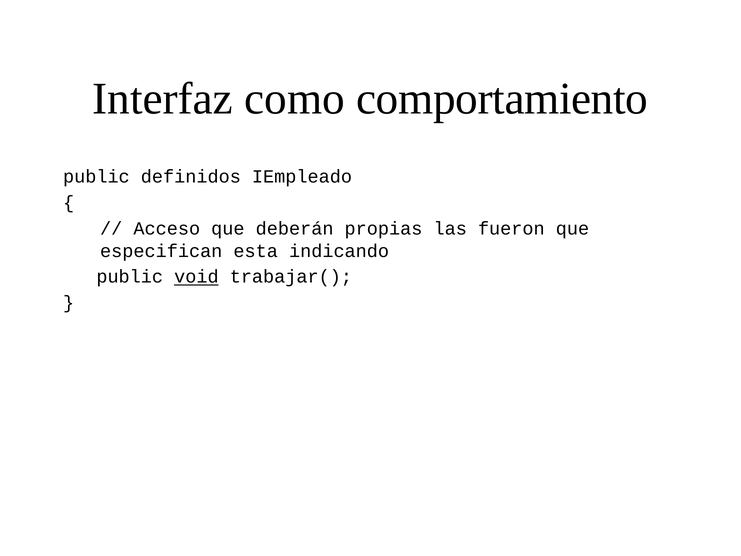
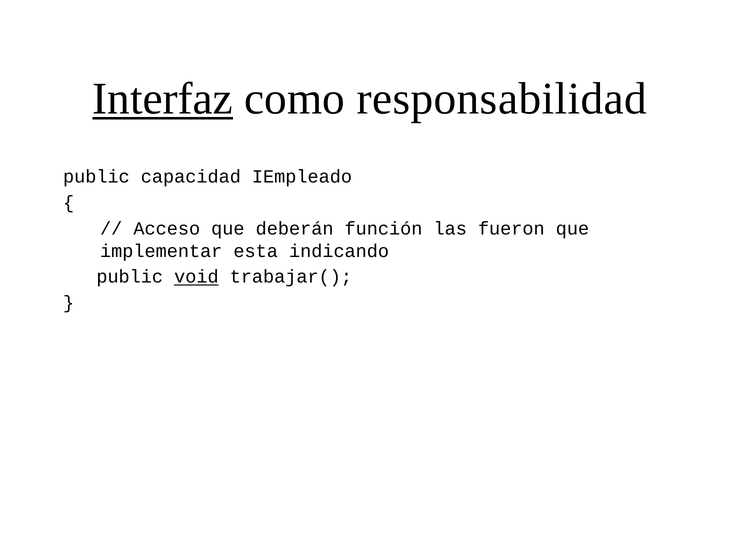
Interfaz underline: none -> present (163, 99)
comportamiento: comportamiento -> responsabilidad (502, 99)
definidos: definidos -> capacidad (191, 177)
propias: propias -> función (384, 229)
especifican: especifican -> implementar (161, 251)
